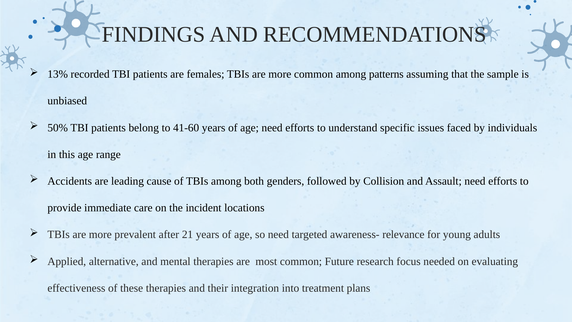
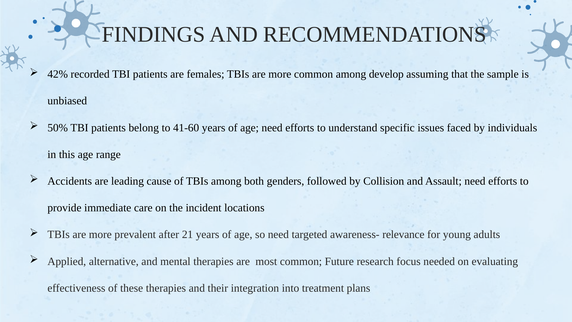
13%: 13% -> 42% (58, 74)
patterns: patterns -> develop (386, 74)
